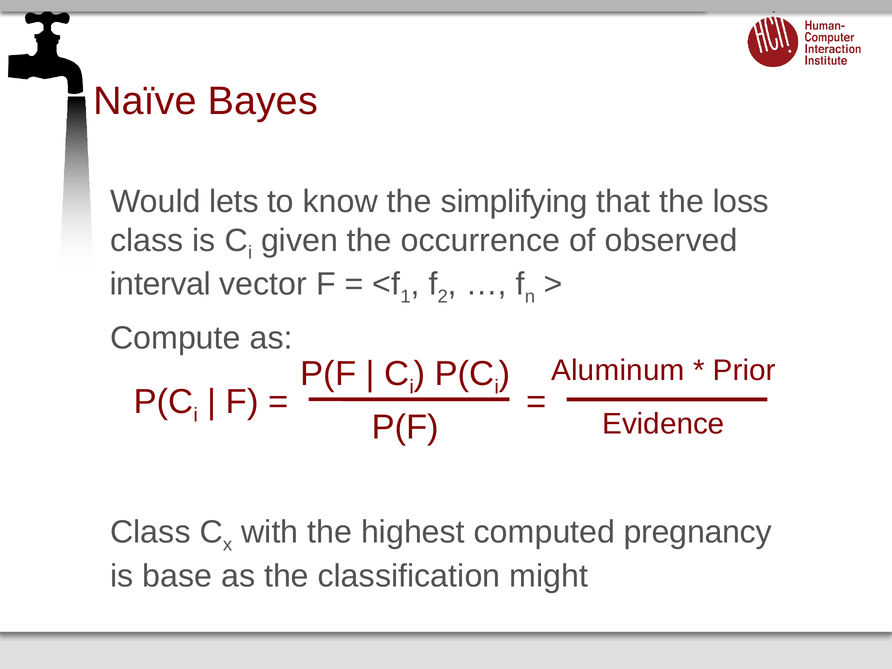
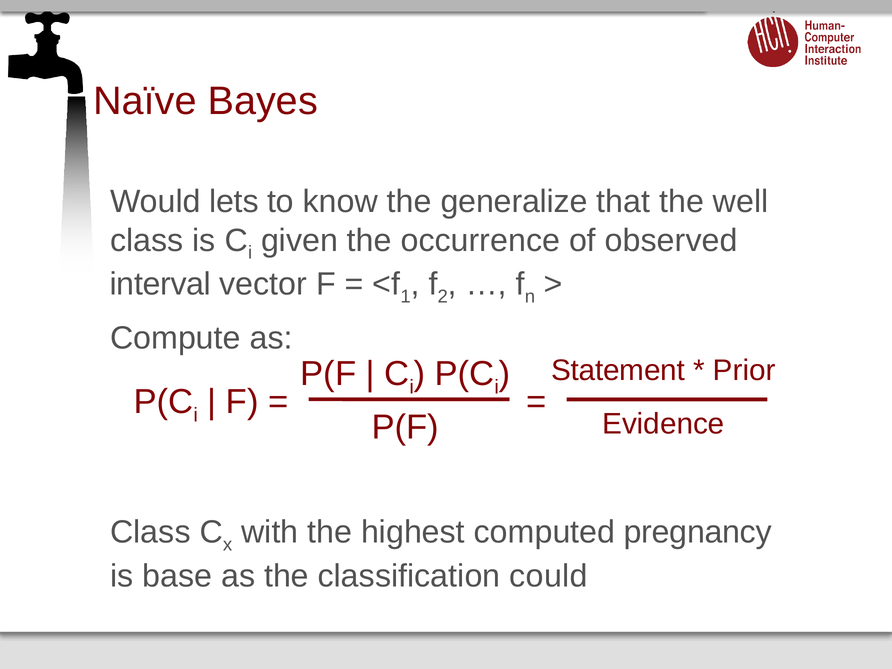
simplifying: simplifying -> generalize (514, 202)
loss: loss -> well (741, 202)
Aluminum: Aluminum -> Statement (618, 371)
might: might -> could (549, 576)
